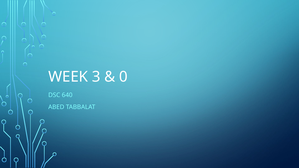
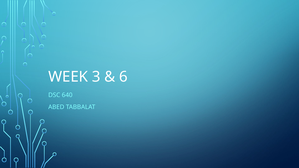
0: 0 -> 6 (123, 77)
